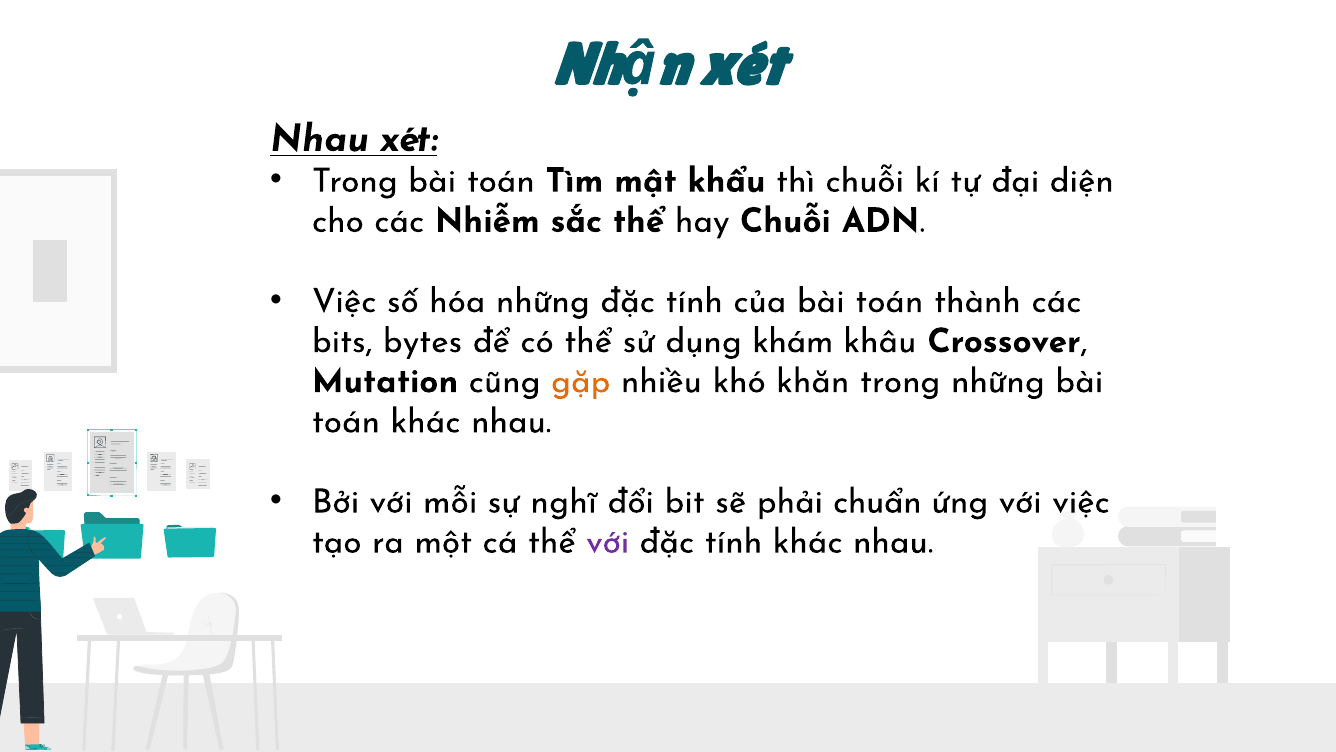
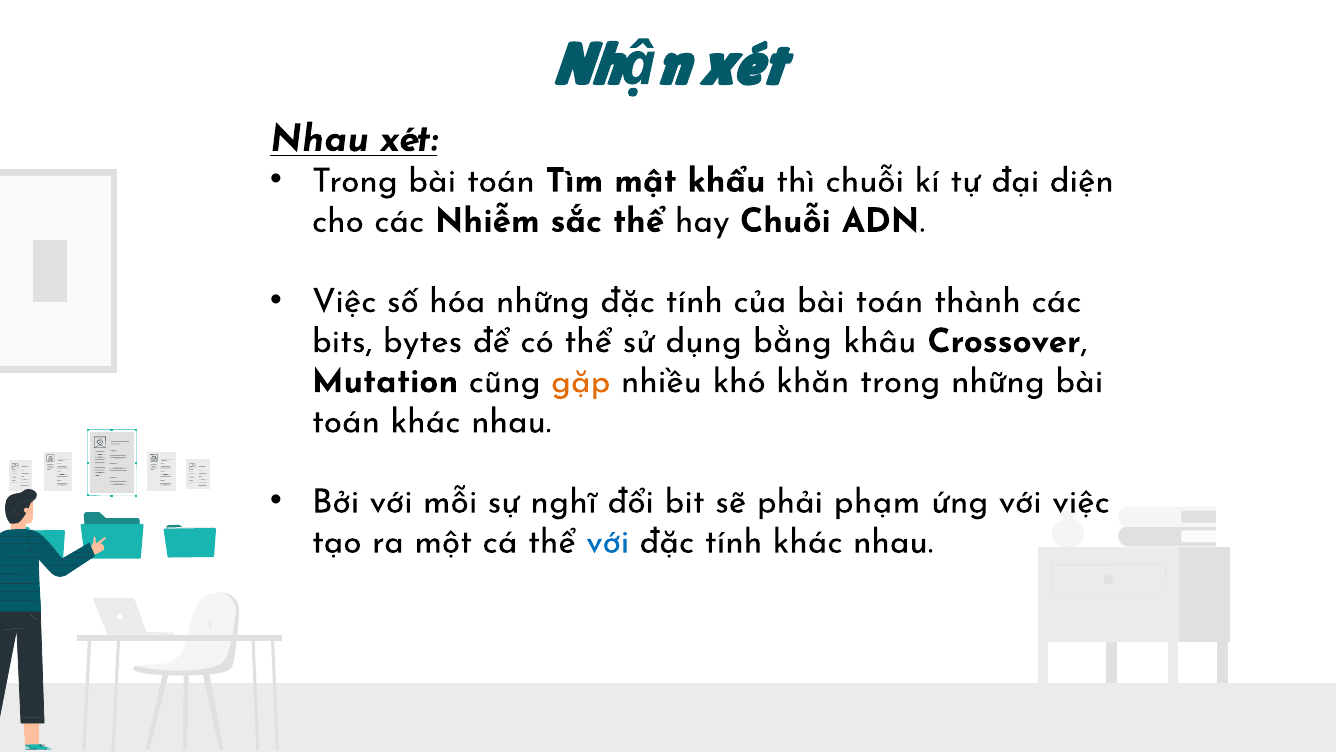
khám: khám -> bằng (792, 341)
chuẩn: chuẩn -> phạm (877, 501)
với colour: purple -> blue (608, 541)
